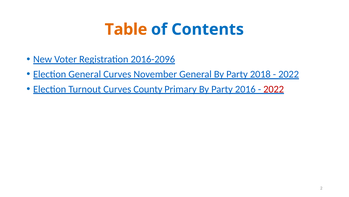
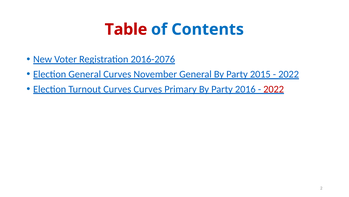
Table colour: orange -> red (126, 29)
2016-2096: 2016-2096 -> 2016-2076 (153, 59)
2018: 2018 -> 2015 (260, 74)
Curves County: County -> Curves (148, 89)
